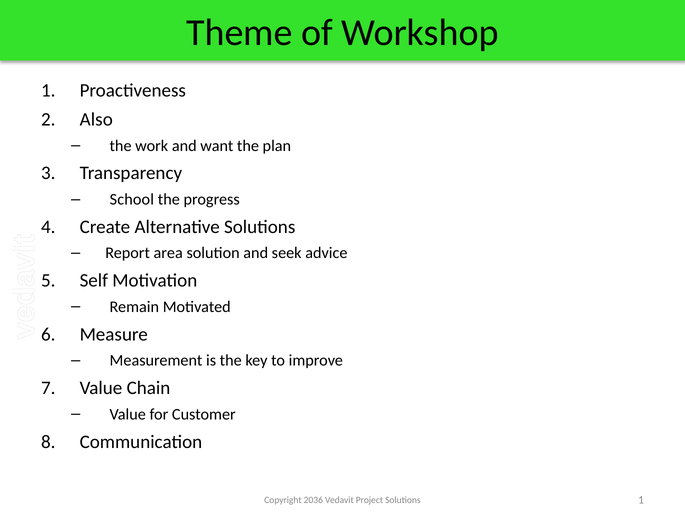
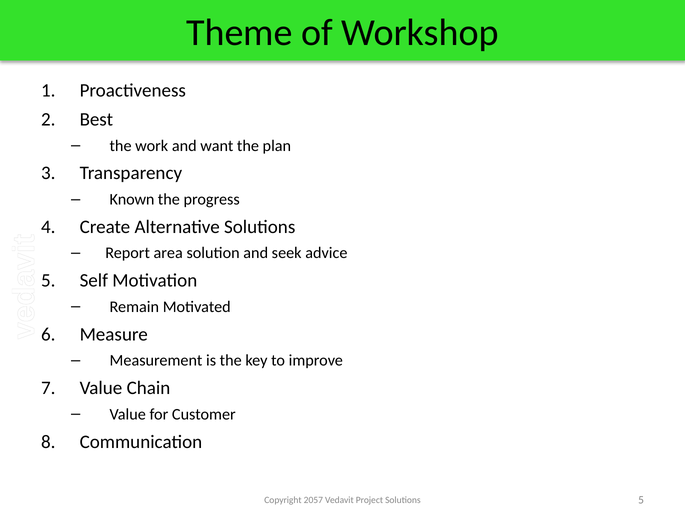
Also: Also -> Best (96, 119)
School: School -> Known (132, 199)
2036: 2036 -> 2057 (313, 500)
Solutions 1: 1 -> 5 (641, 500)
